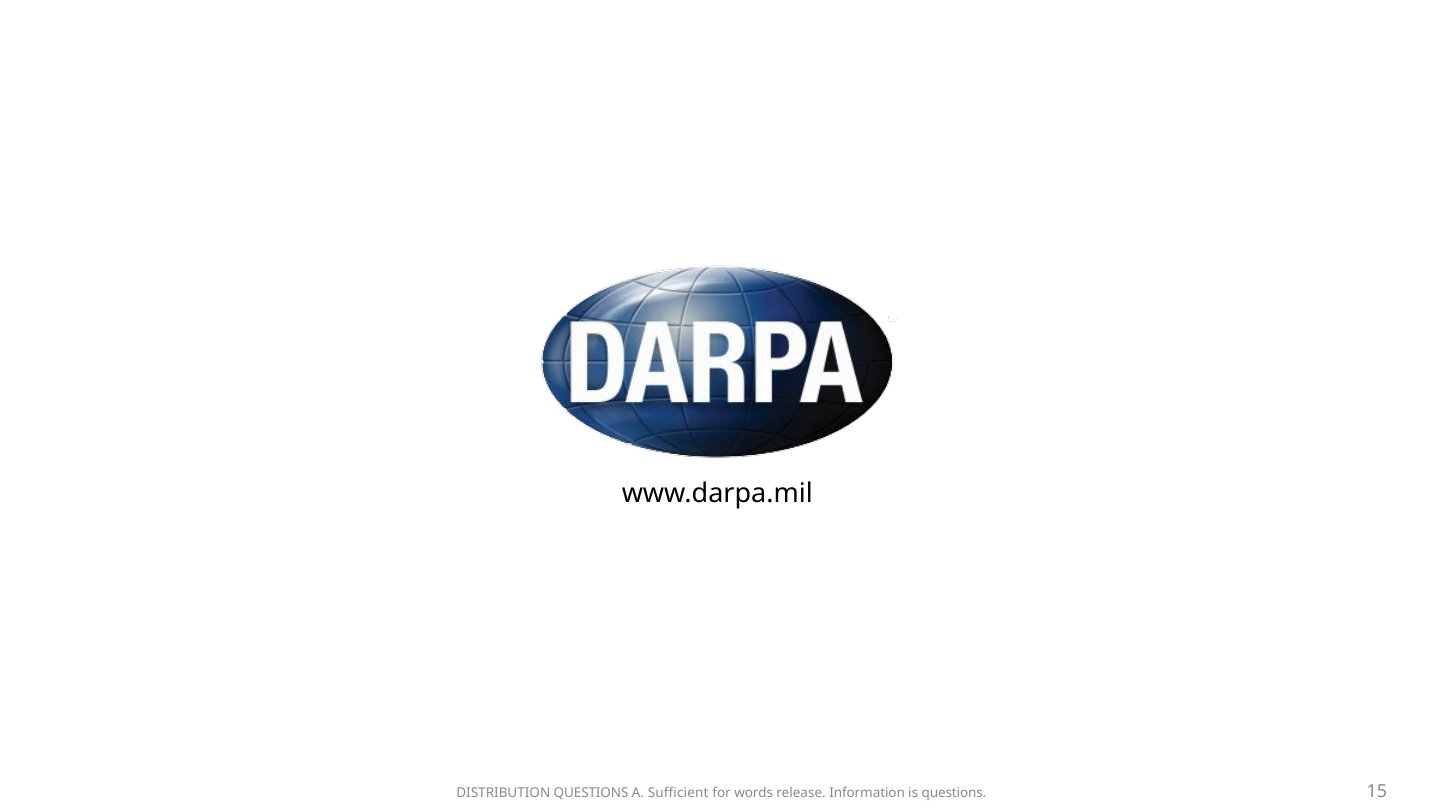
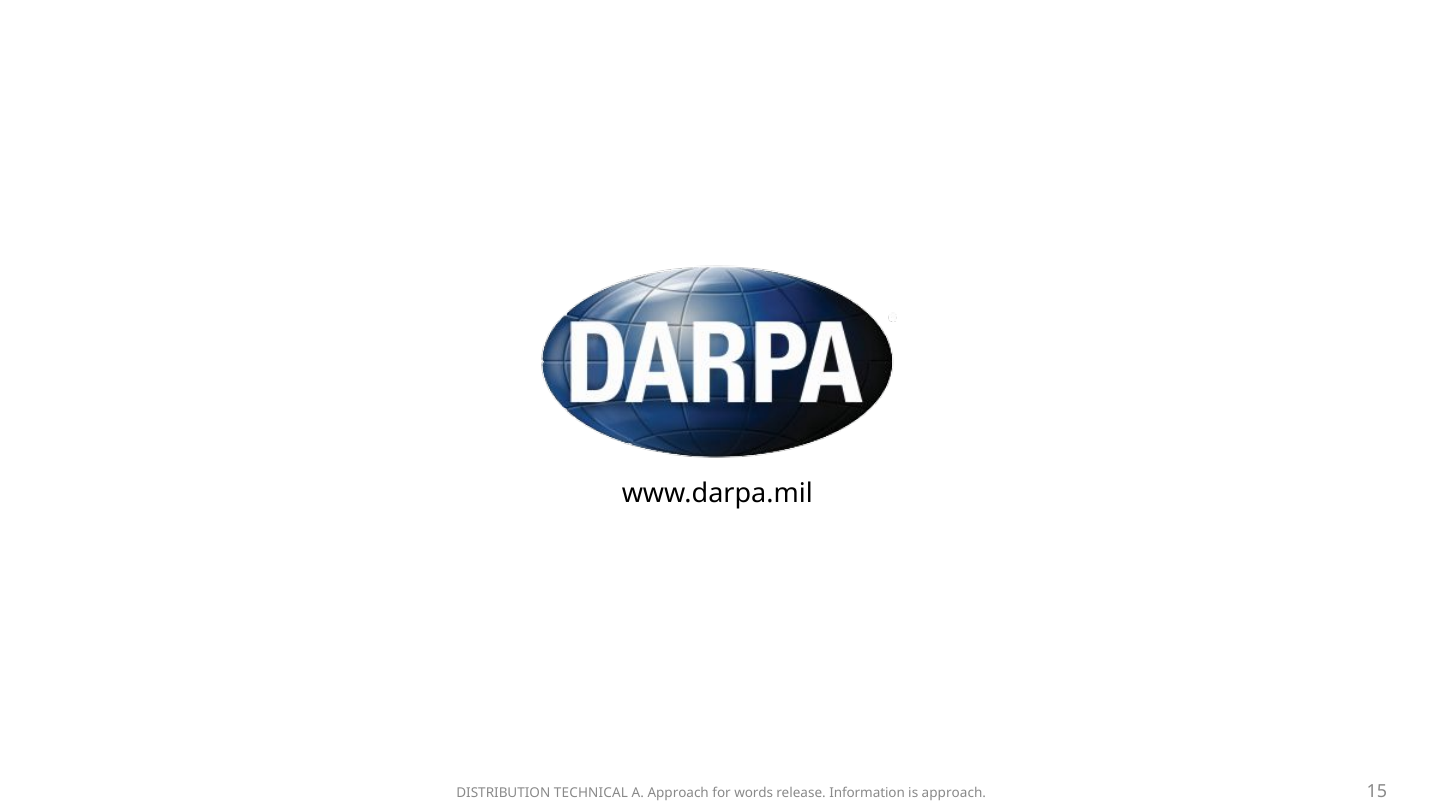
DISTRIBUTION QUESTIONS: QUESTIONS -> TECHNICAL (591, 793)
A Sufficient: Sufficient -> Approach (678, 793)
is questions: questions -> approach (954, 793)
